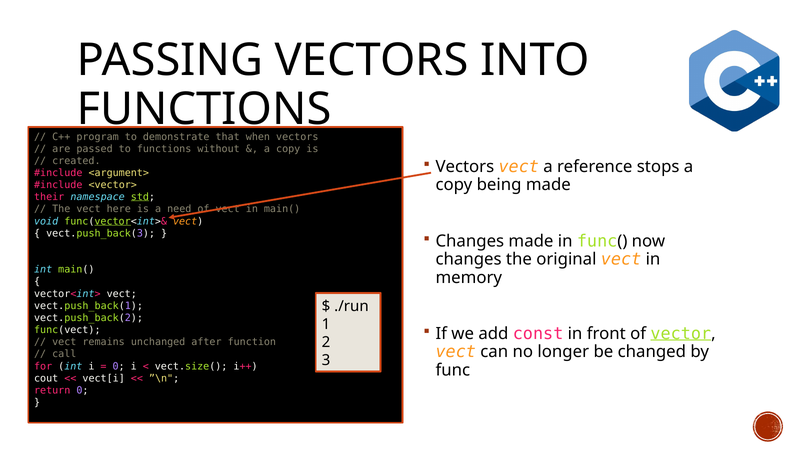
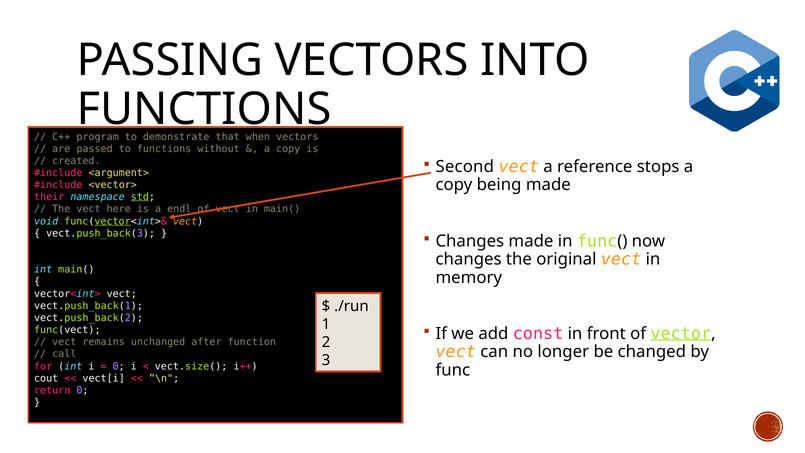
Vectors: Vectors -> Second (465, 167)
need: need -> endl (179, 209)
